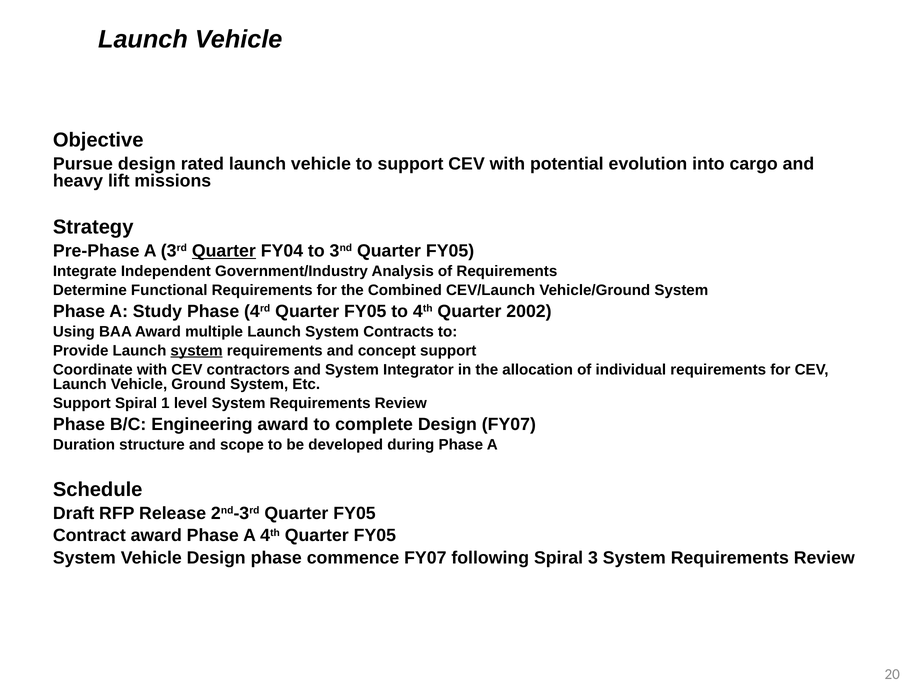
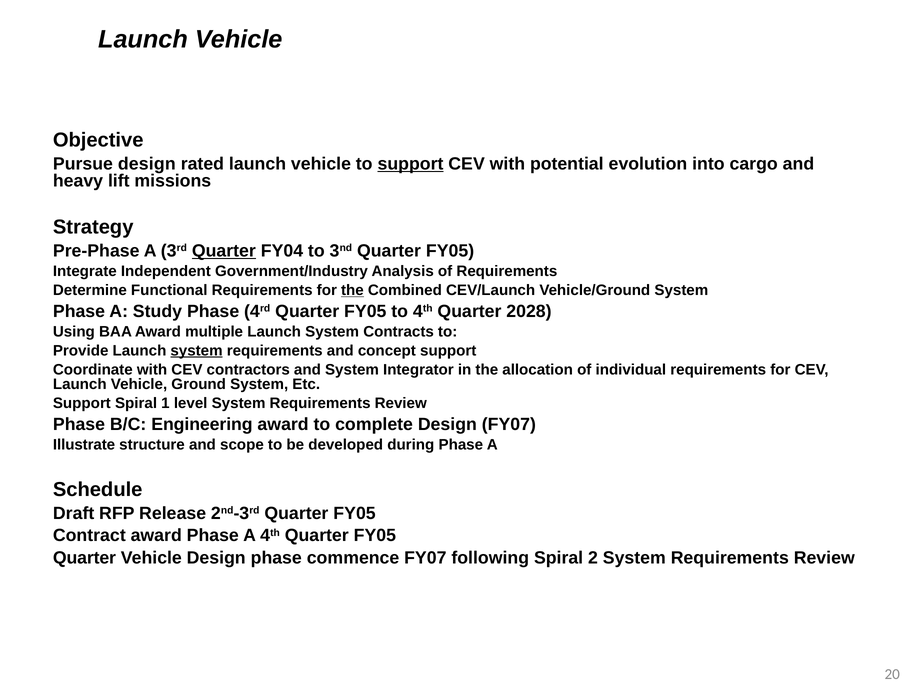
support underline: none -> present (410, 164)
the underline: none -> present (352, 290)
2002: 2002 -> 2028 (529, 311)
Duration: Duration -> Illustrate (84, 445)
System: System -> Quarter (84, 558)
3: 3 -> 2 (593, 558)
